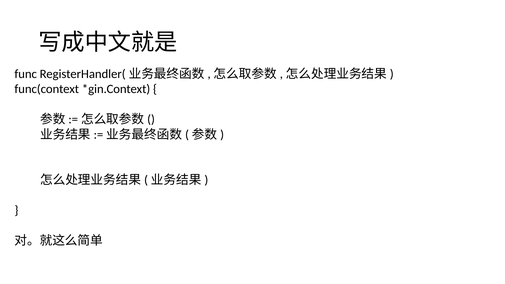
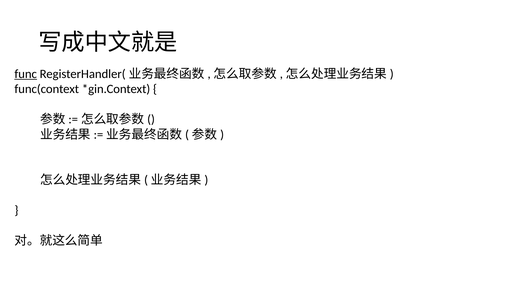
func underline: none -> present (26, 74)
